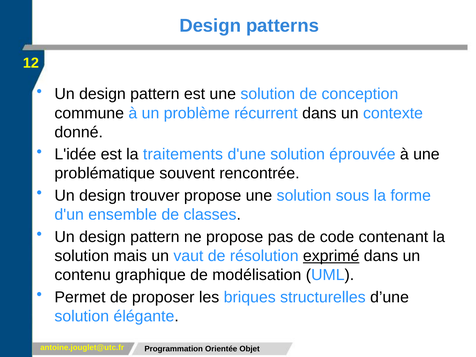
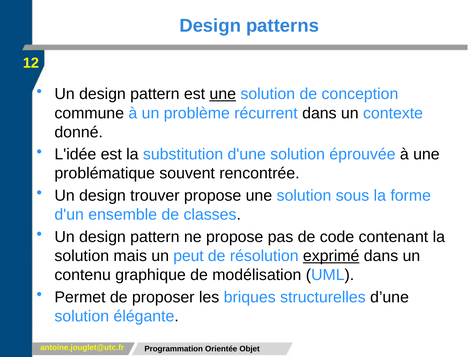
une underline: none -> present (223, 94)
traitements: traitements -> substitution (183, 154)
vaut: vaut -> peut (188, 256)
